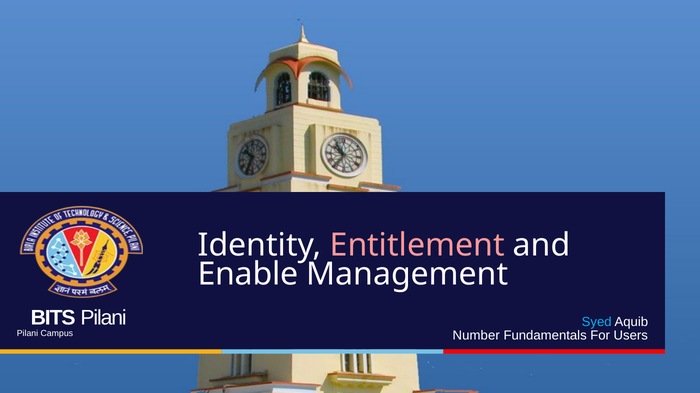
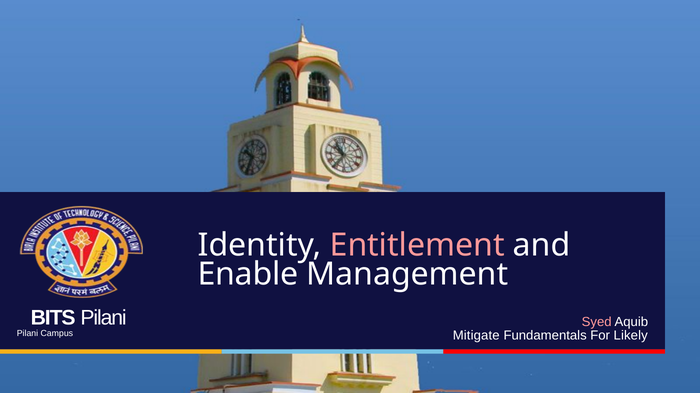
Syed colour: light blue -> pink (597, 323)
Number: Number -> Mitigate (476, 336)
Users: Users -> Likely (631, 336)
